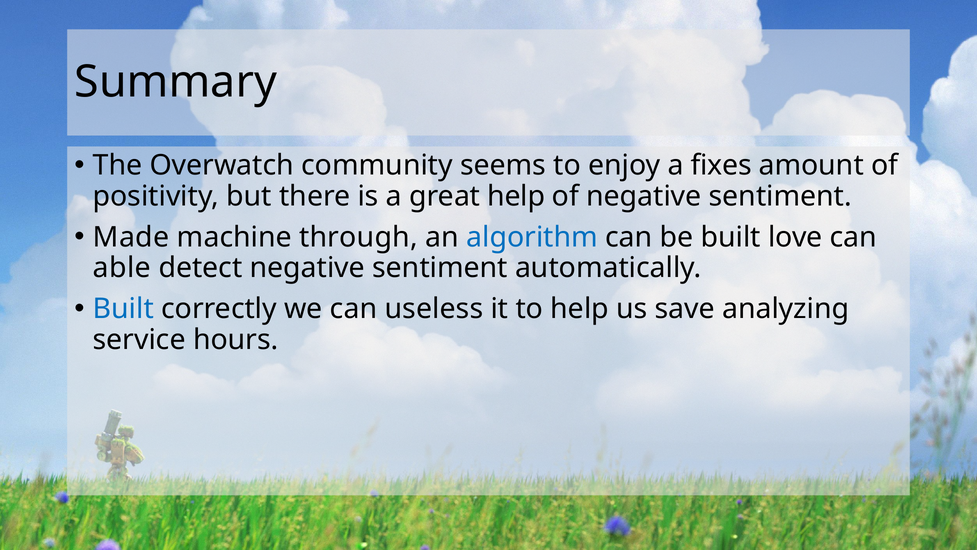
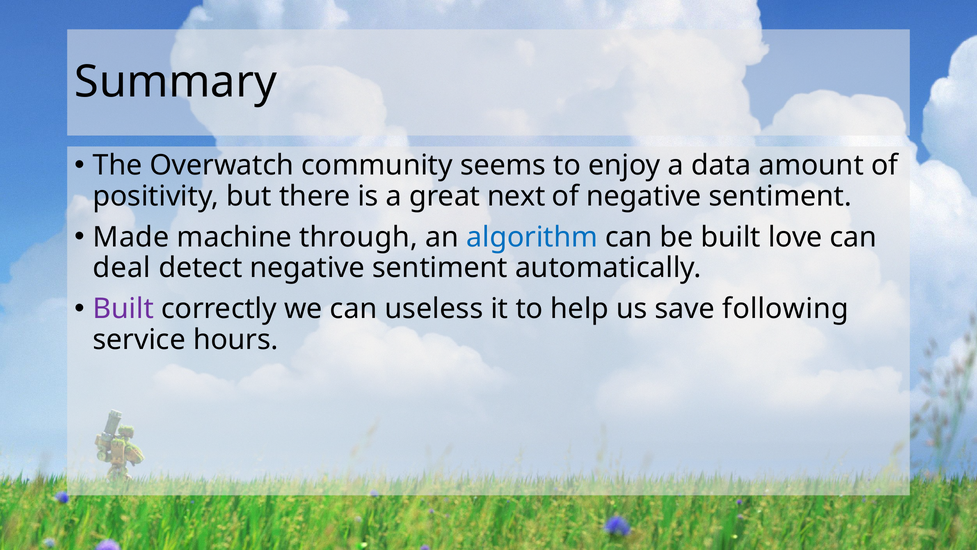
fixes: fixes -> data (721, 165)
great help: help -> next (516, 196)
able: able -> deal (122, 268)
Built colour: blue -> purple (123, 309)
analyzing: analyzing -> following (786, 309)
